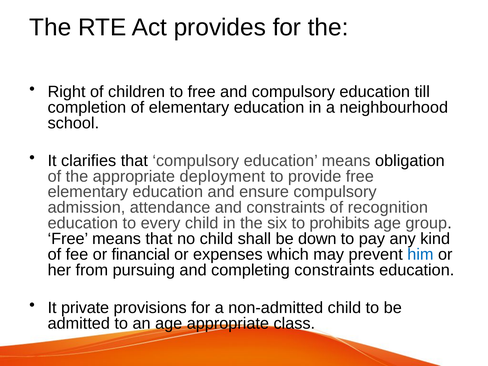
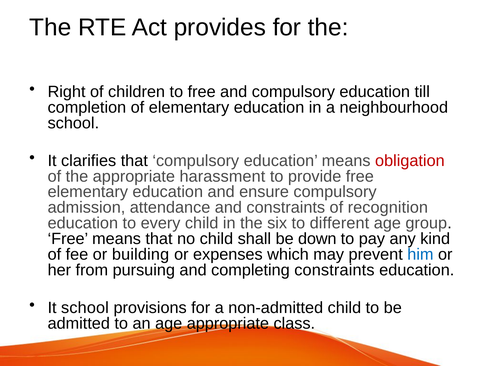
obligation colour: black -> red (410, 161)
deployment: deployment -> harassment (222, 176)
prohibits: prohibits -> different (339, 223)
financial: financial -> building (141, 254)
It private: private -> school (85, 308)
